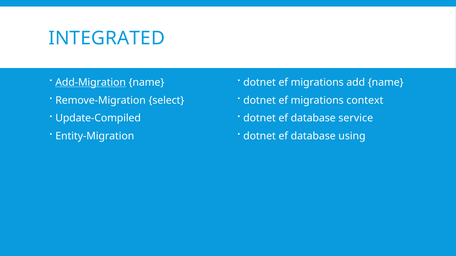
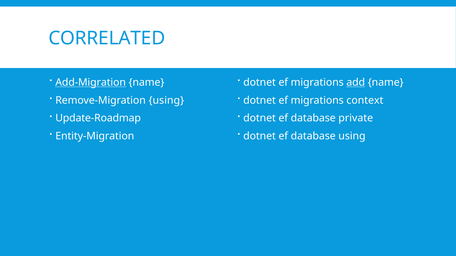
INTEGRATED: INTEGRATED -> CORRELATED (107, 38)
add underline: none -> present (356, 83)
Remove-Migration select: select -> using (166, 100)
Update-Compiled: Update-Compiled -> Update-Roadmap (98, 118)
service: service -> private (356, 118)
